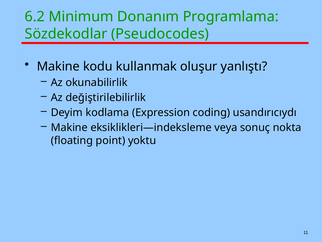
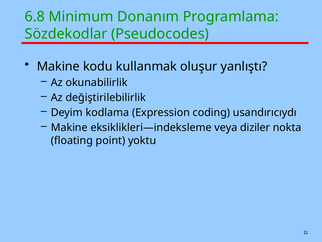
6.2: 6.2 -> 6.8 (35, 17)
sonuç: sonuç -> diziler (255, 127)
